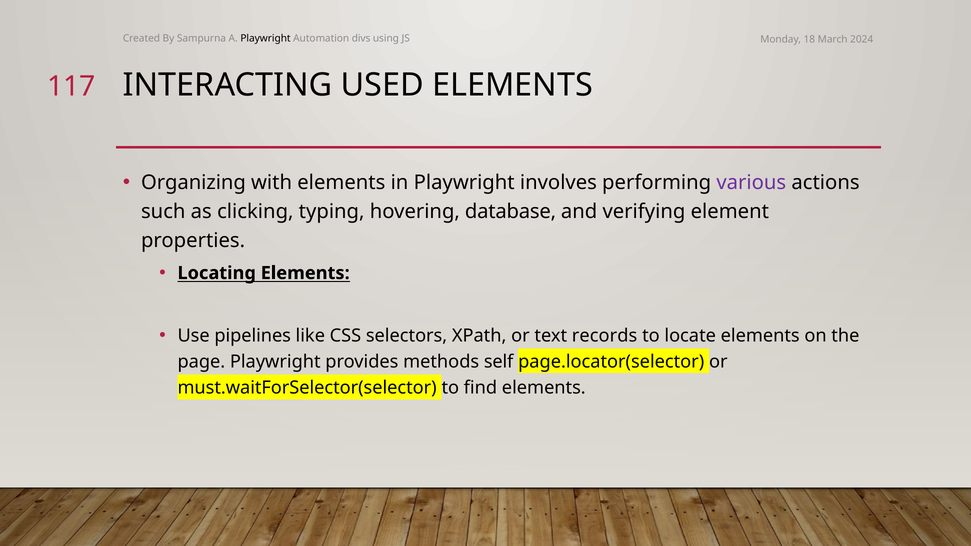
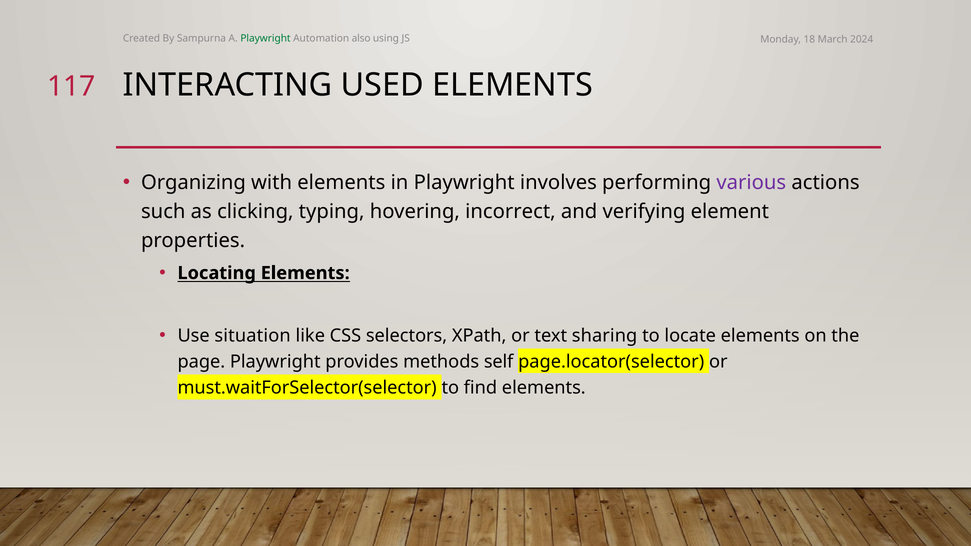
Playwright colour: black -> green (266, 38)
divs: divs -> also (361, 38)
database: database -> incorrect (510, 212)
pipelines: pipelines -> situation (253, 336)
records: records -> sharing (605, 336)
